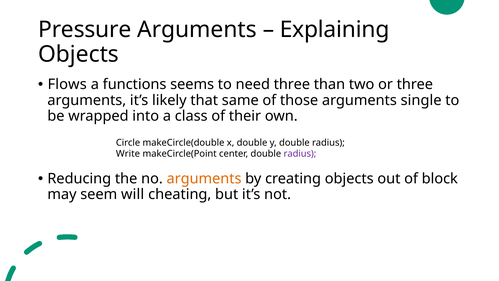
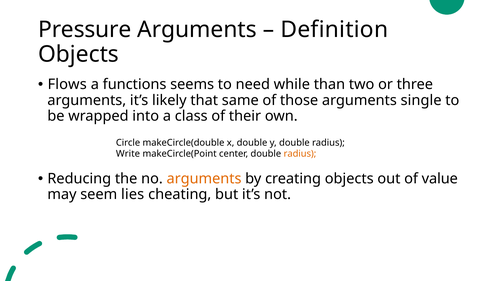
Explaining: Explaining -> Definition (334, 30)
need three: three -> while (292, 84)
radius colour: purple -> orange (300, 154)
block: block -> value (440, 179)
will: will -> lies (133, 194)
